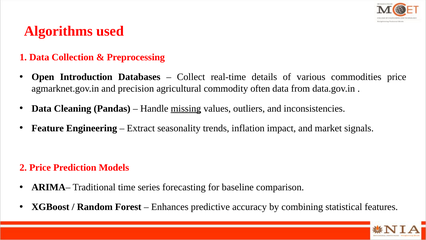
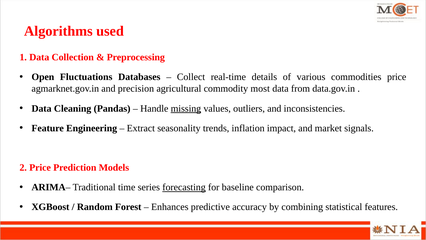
Introduction: Introduction -> Fluctuations (86, 77)
often: often -> most (260, 89)
forecasting underline: none -> present (184, 187)
